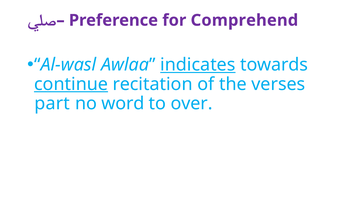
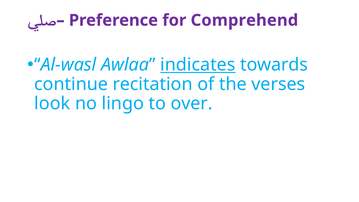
continue underline: present -> none (71, 84)
part: part -> look (52, 103)
word: word -> lingo (123, 103)
